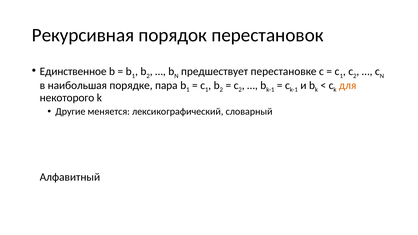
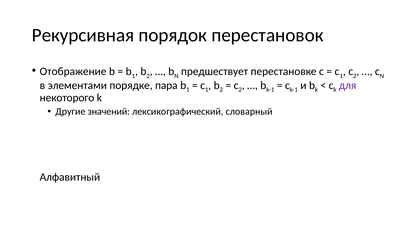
Единственное: Единственное -> Отображение (73, 72)
наибольшая: наибольшая -> элементами (77, 85)
для colour: orange -> purple (348, 85)
меняется: меняется -> значений (109, 112)
